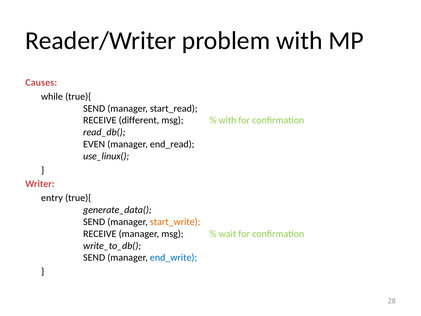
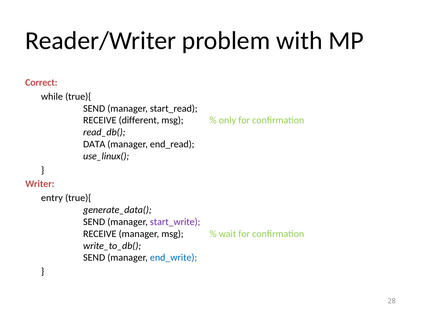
Causes: Causes -> Correct (41, 82)
with: with -> only (227, 120)
EVEN: EVEN -> DATA (94, 144)
start_write colour: orange -> purple (175, 222)
